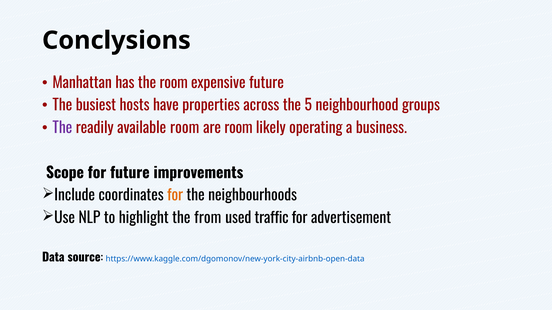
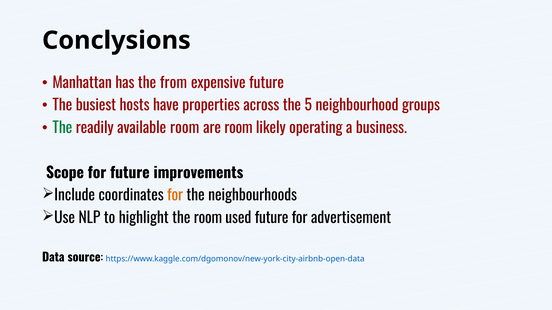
the room: room -> from (174, 83)
The colour: purple -> green (62, 128)
the from: from -> room (208, 218)
used traffic: traffic -> future (272, 218)
